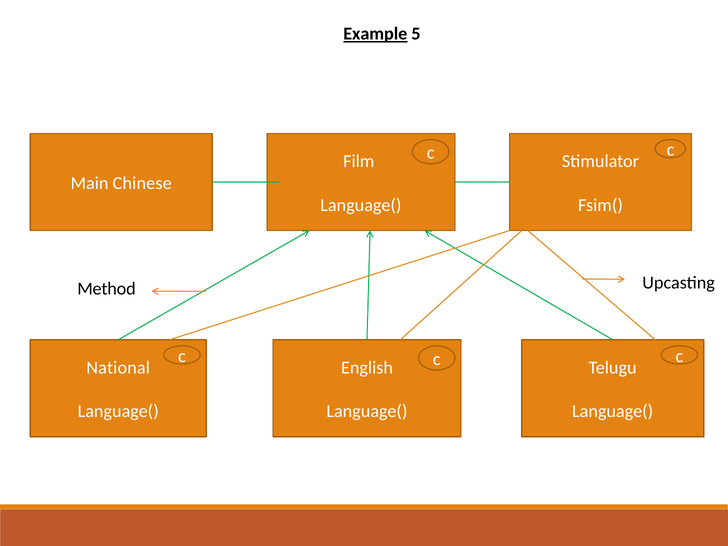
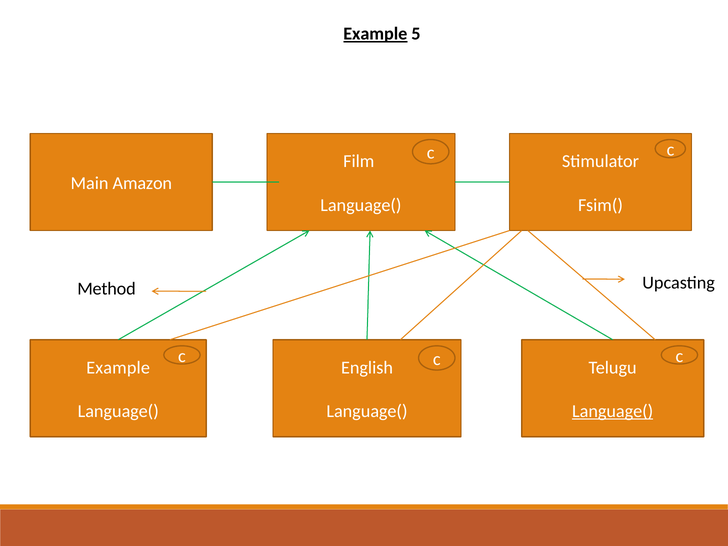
Chinese: Chinese -> Amazon (142, 183)
National: National -> Example (118, 368)
Language( underline: none -> present (613, 411)
